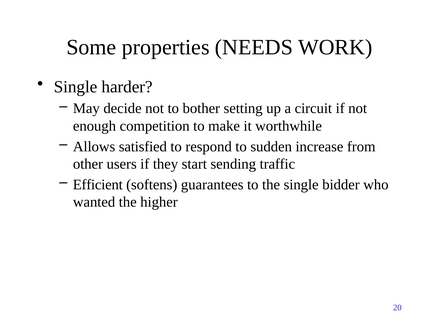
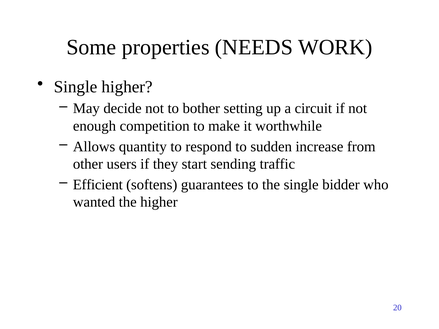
Single harder: harder -> higher (127, 87)
satisfied: satisfied -> quantity (143, 147)
